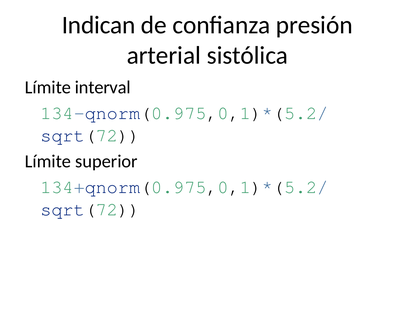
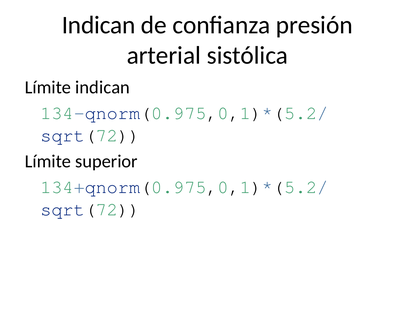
Límite interval: interval -> indican (103, 87)
